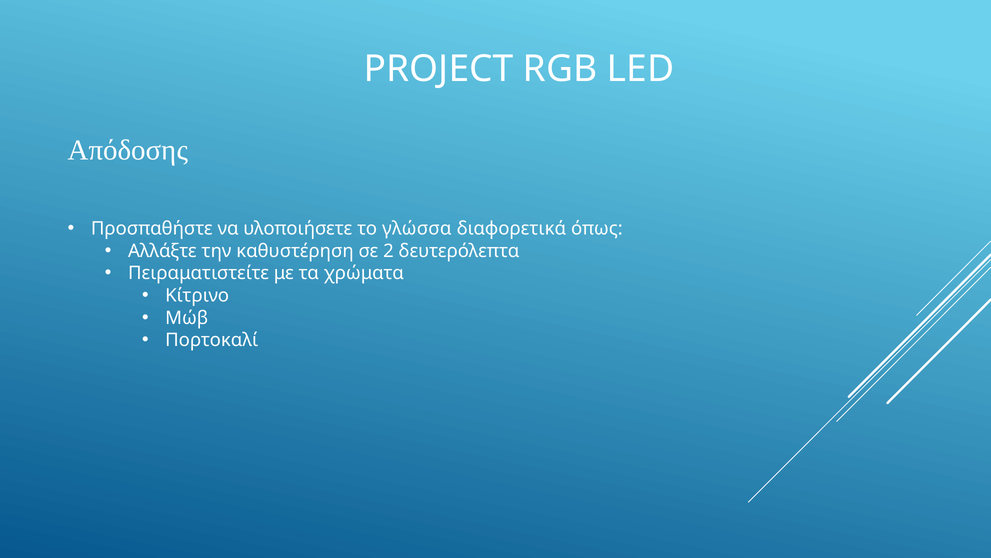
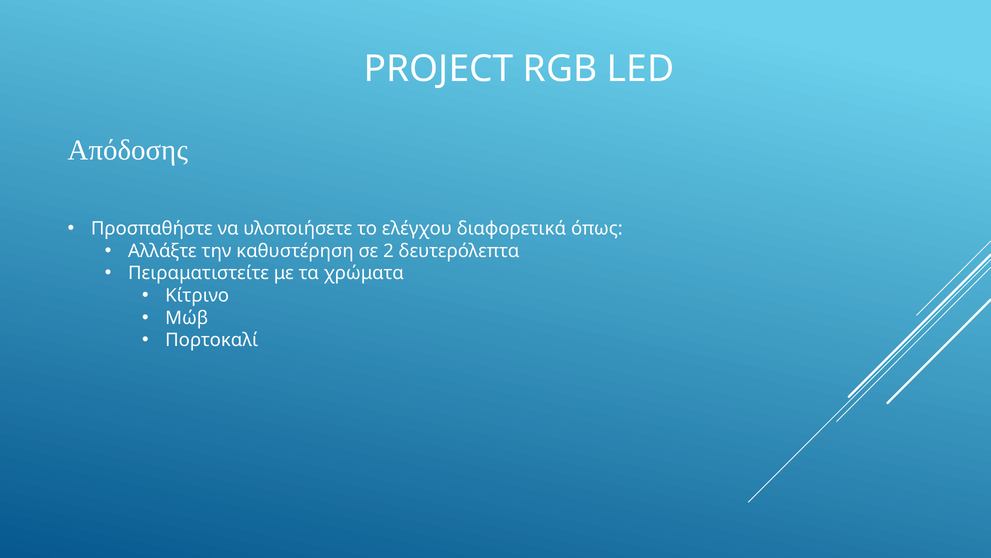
γλώσσα: γλώσσα -> ελέγχου (417, 228)
